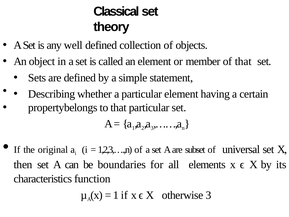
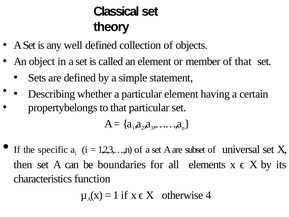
original: original -> specific (53, 150)
otherwise 3: 3 -> 4 (209, 195)
